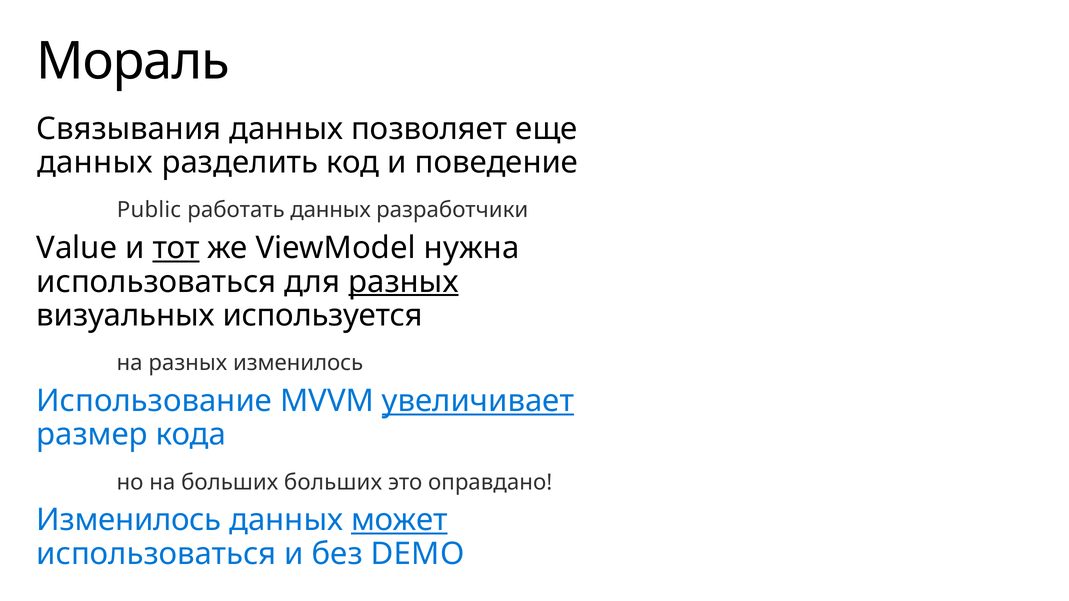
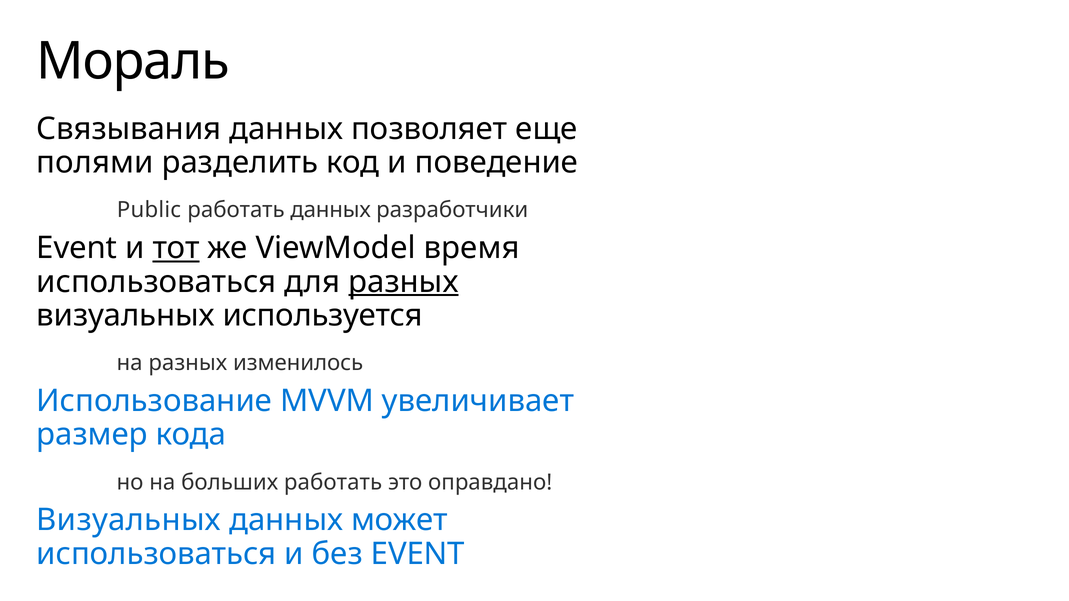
данных: данных -> полями (95, 163)
Value: Value -> Event (77, 248)
нужна: нужна -> время (472, 248)
увеличивает underline: present -> none (478, 401)
больших больших: больших -> работать (333, 482)
Изменилось: Изменилось -> Визуальных (129, 520)
может underline: present -> none (399, 520)
без DEMO: DEMO -> EVENT (418, 554)
